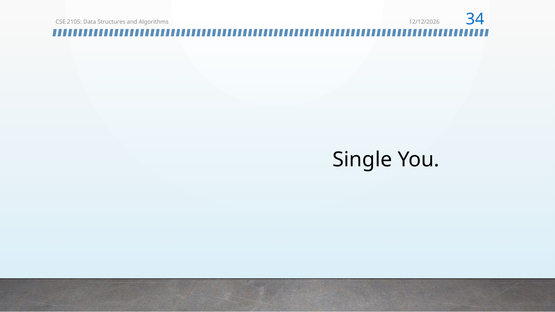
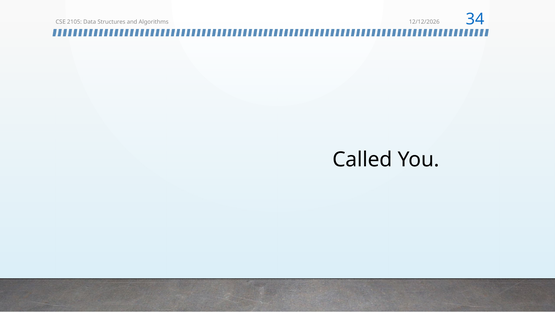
Single: Single -> Called (362, 160)
